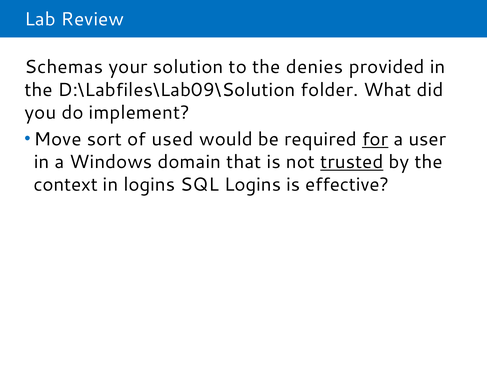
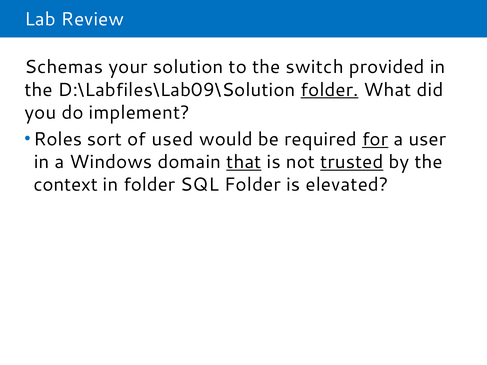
denies: denies -> switch (315, 67)
folder underline: none -> present (329, 90)
Move: Move -> Roles (58, 139)
that underline: none -> present (244, 162)
in logins: logins -> folder (149, 185)
SQL Logins: Logins -> Folder (252, 185)
effective: effective -> elevated (347, 185)
